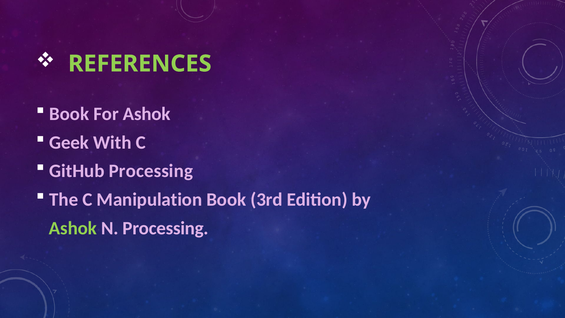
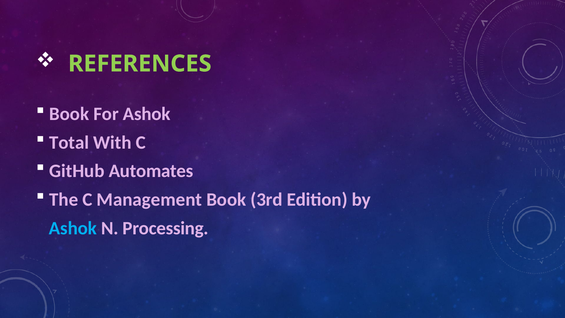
Geek: Geek -> Total (69, 142)
GitHub Processing: Processing -> Automates (151, 171)
Manipulation: Manipulation -> Management (149, 199)
Ashok colour: light green -> light blue (73, 228)
